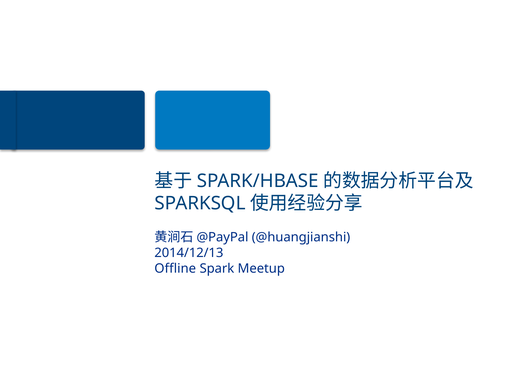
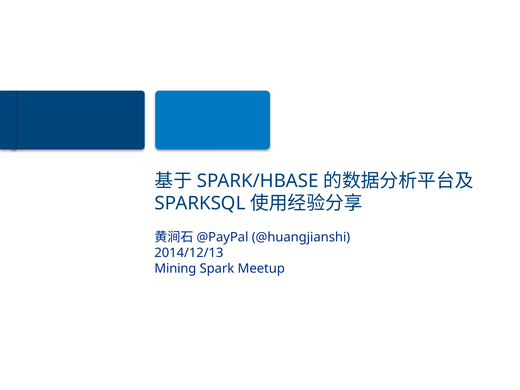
Offline: Offline -> Mining (175, 269)
